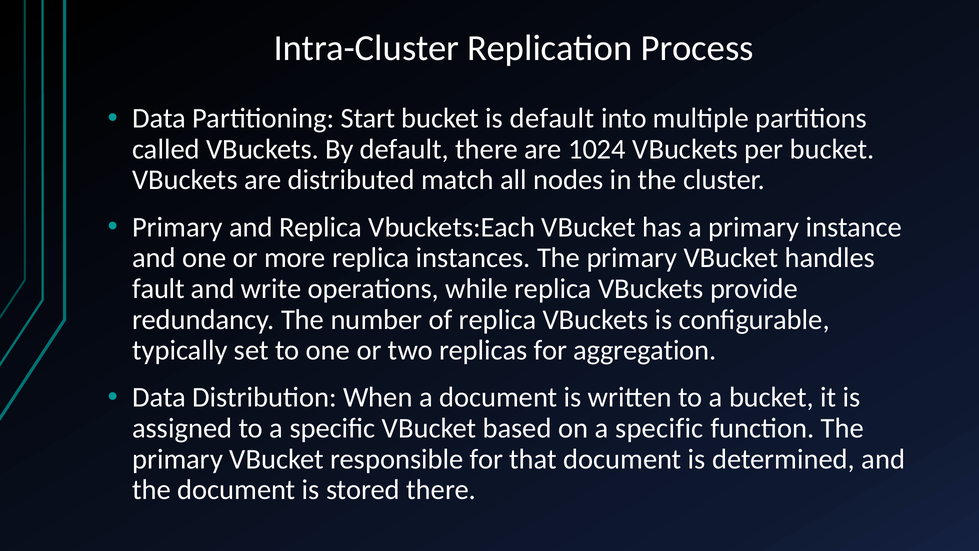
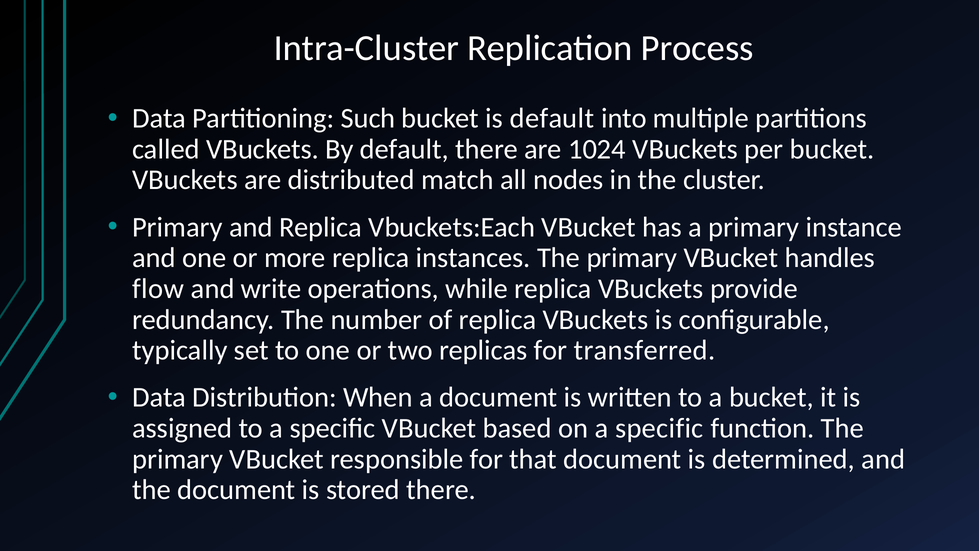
Start: Start -> Such (368, 118)
fault: fault -> flow (158, 289)
aggregation: aggregation -> transferred (645, 350)
